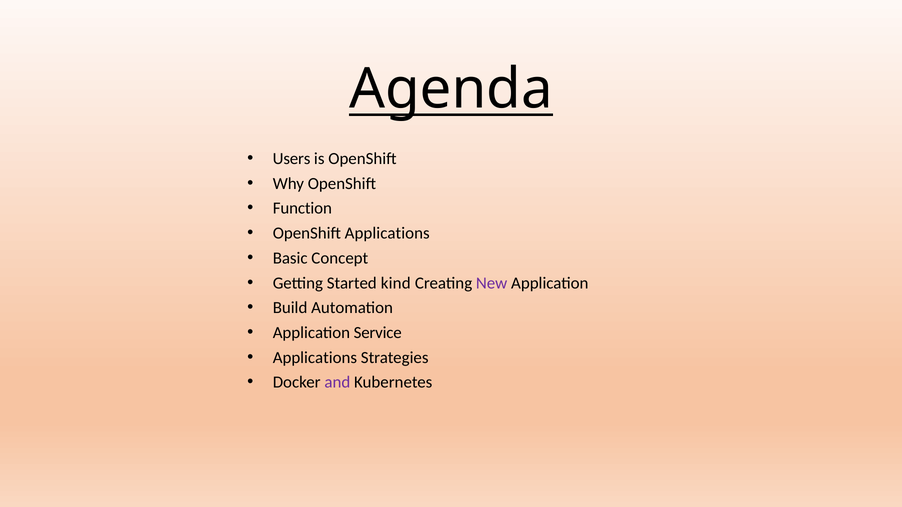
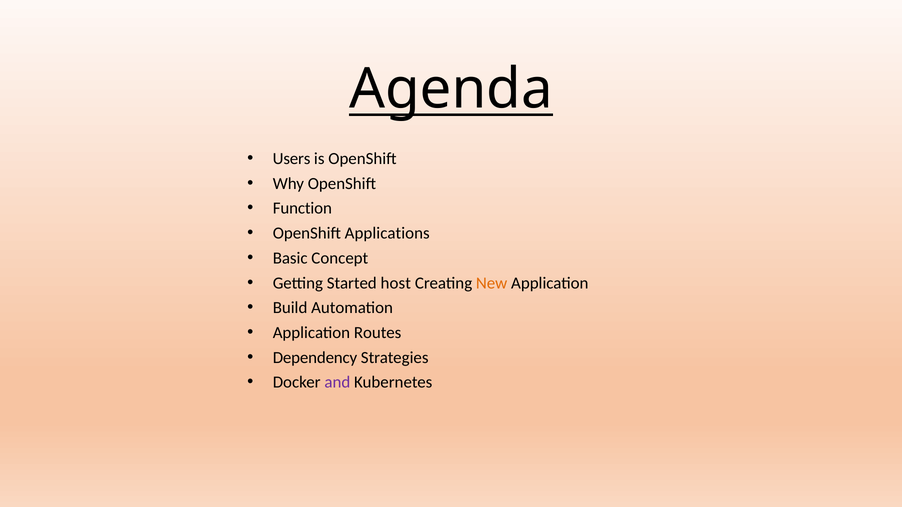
kind: kind -> host (396, 283)
New colour: purple -> orange (492, 283)
Service: Service -> Routes (378, 333)
Applications: Applications -> Dependency (315, 358)
